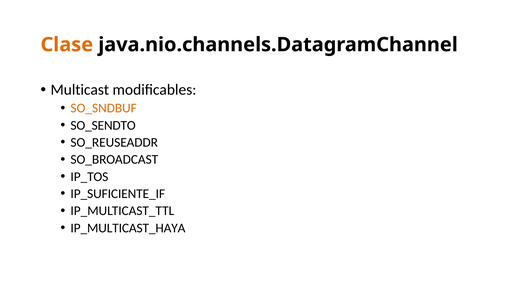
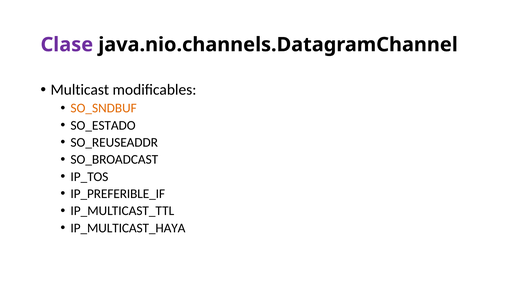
Clase colour: orange -> purple (67, 45)
SO_SENDTO: SO_SENDTO -> SO_ESTADO (103, 125)
IP_SUFICIENTE_IF: IP_SUFICIENTE_IF -> IP_PREFERIBLE_IF (118, 194)
